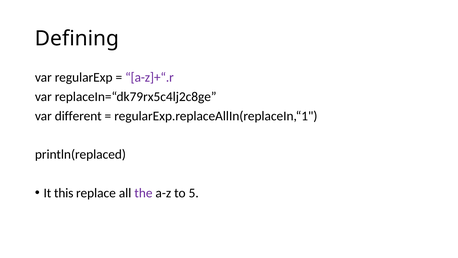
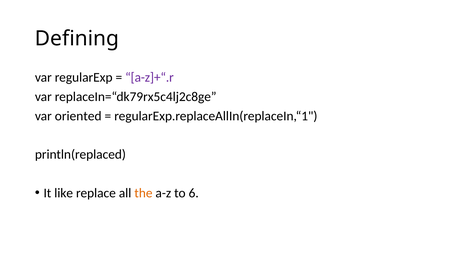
different: different -> oriented (78, 116)
this: this -> like (64, 193)
the colour: purple -> orange (143, 193)
5: 5 -> 6 (194, 193)
